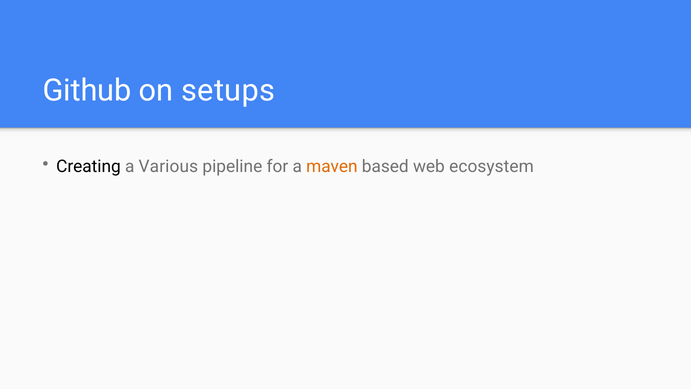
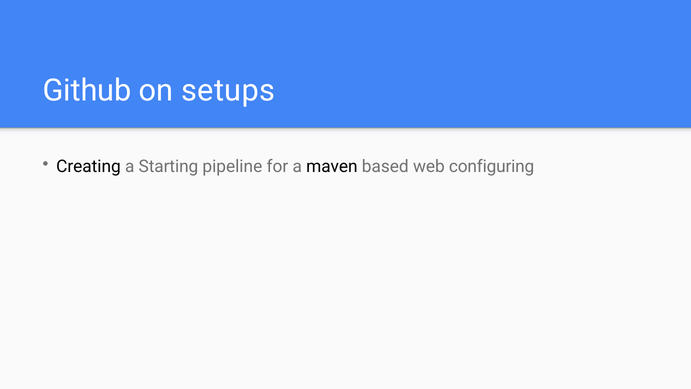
Various: Various -> Starting (168, 167)
maven colour: orange -> black (332, 167)
ecosystem: ecosystem -> configuring (492, 167)
